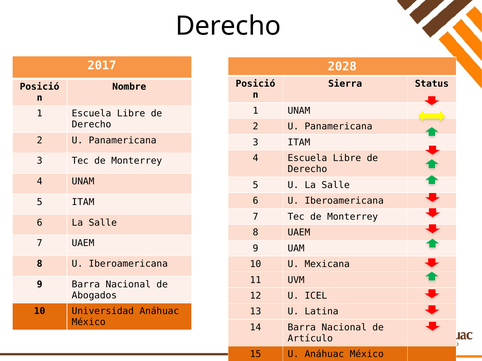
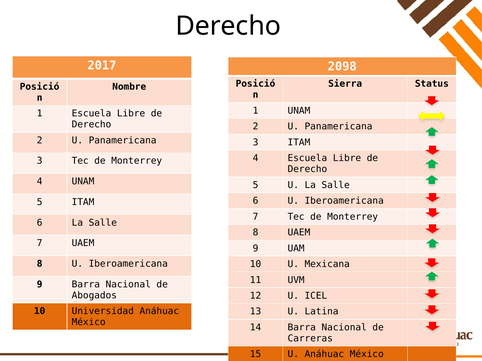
2028: 2028 -> 2098 (342, 67)
Artículo: Artículo -> Carreras (310, 339)
